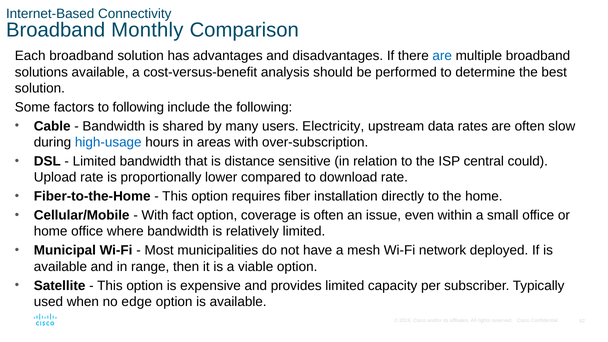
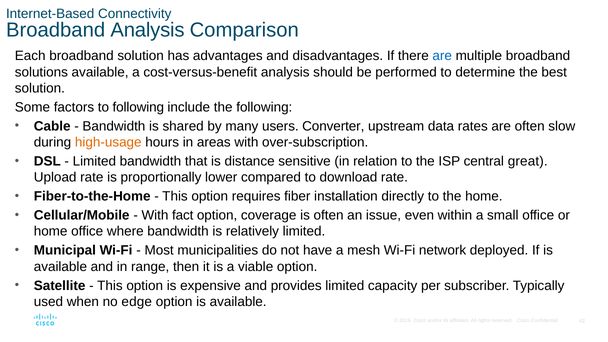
Broadband Monthly: Monthly -> Analysis (148, 30)
Electricity: Electricity -> Converter (333, 126)
high-usage colour: blue -> orange (108, 142)
could: could -> great (528, 161)
